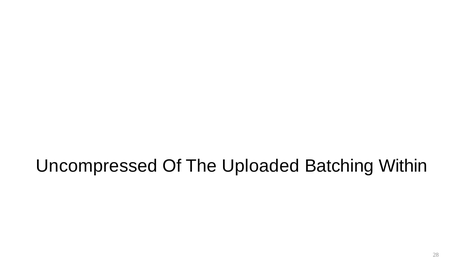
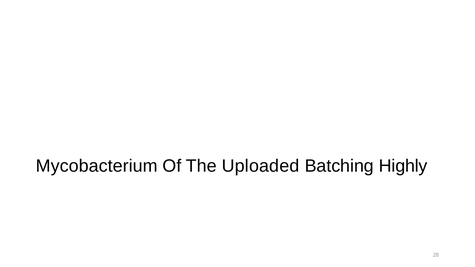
Uncompressed: Uncompressed -> Mycobacterium (97, 166)
Within: Within -> Highly (403, 166)
